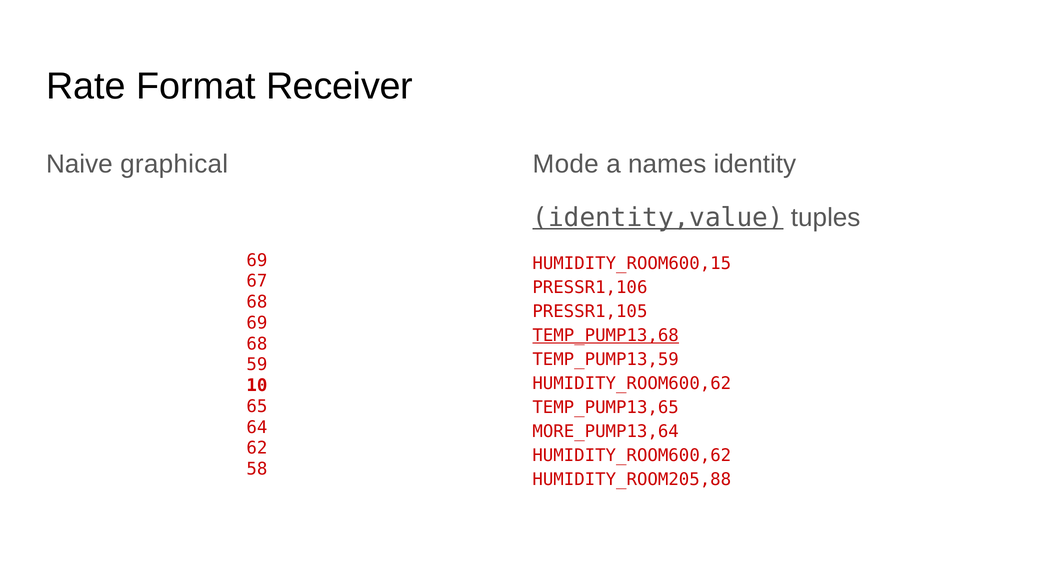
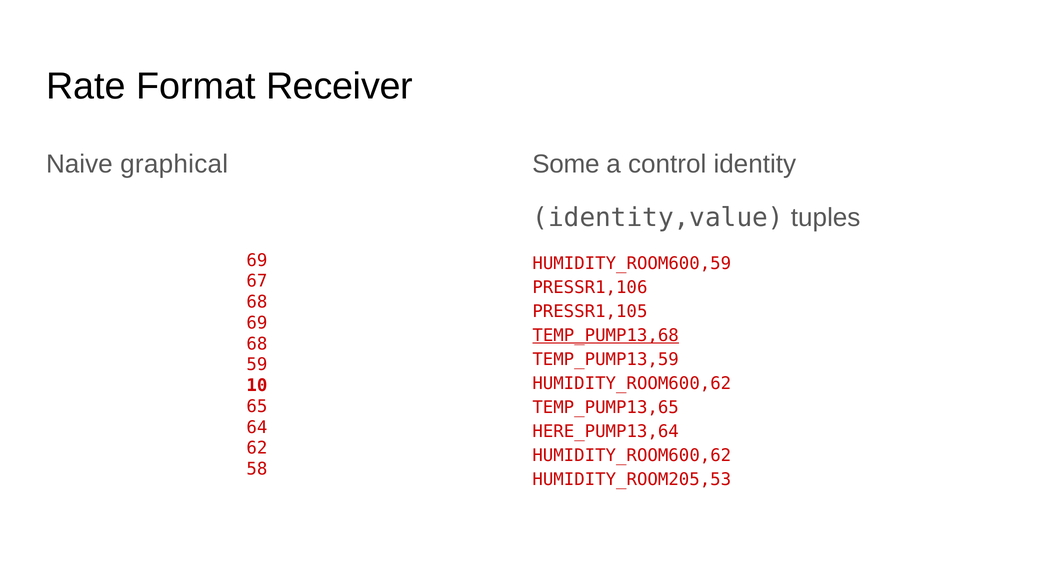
Mode: Mode -> Some (566, 164)
names: names -> control (667, 164)
identity,value underline: present -> none (658, 218)
HUMIDITY_ROOM600,15: HUMIDITY_ROOM600,15 -> HUMIDITY_ROOM600,59 (632, 264)
MORE_PUMP13,64: MORE_PUMP13,64 -> HERE_PUMP13,64 (606, 432)
HUMIDITY_ROOM205,88: HUMIDITY_ROOM205,88 -> HUMIDITY_ROOM205,53 (632, 480)
